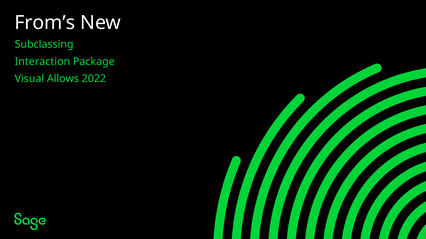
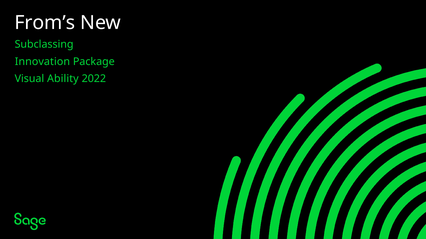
Interaction: Interaction -> Innovation (42, 62)
Allows: Allows -> Ability (63, 79)
